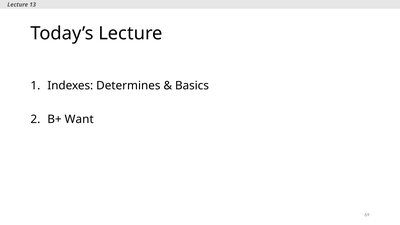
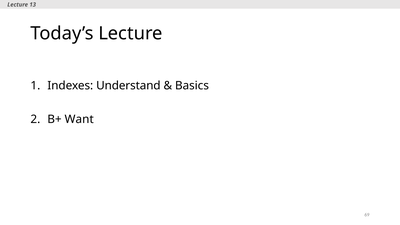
Determines: Determines -> Understand (128, 86)
